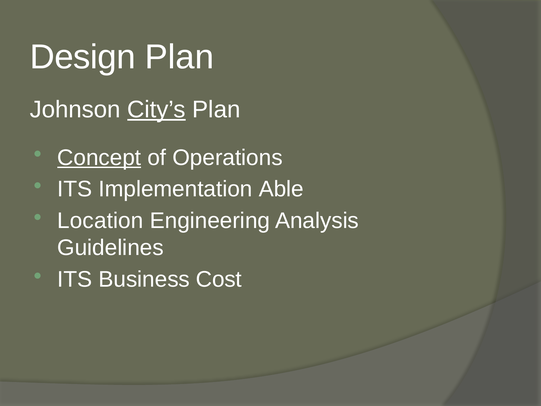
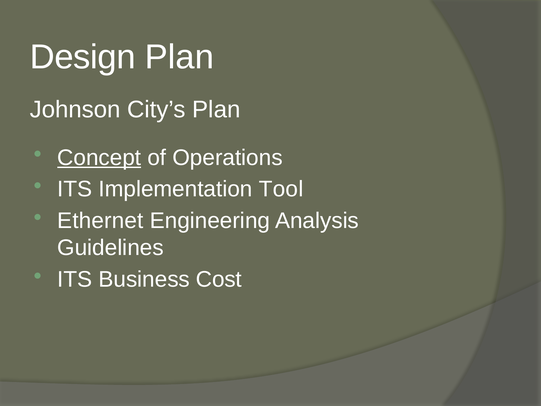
City’s underline: present -> none (156, 109)
Able: Able -> Tool (281, 189)
Location: Location -> Ethernet (100, 221)
